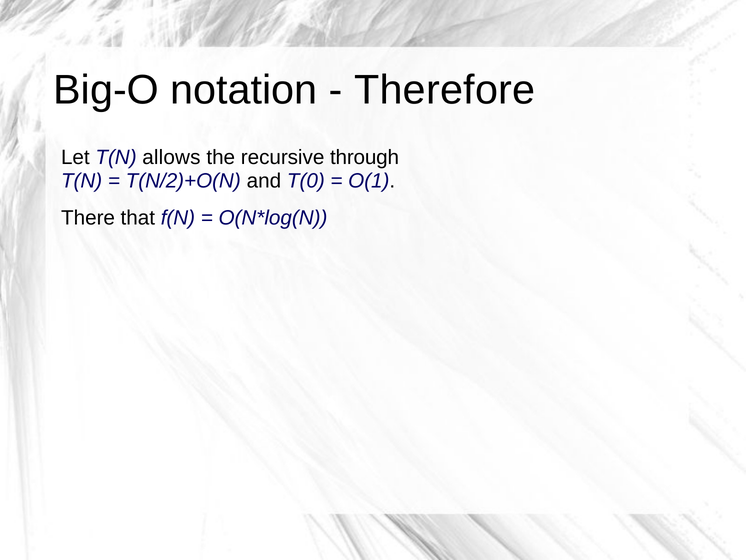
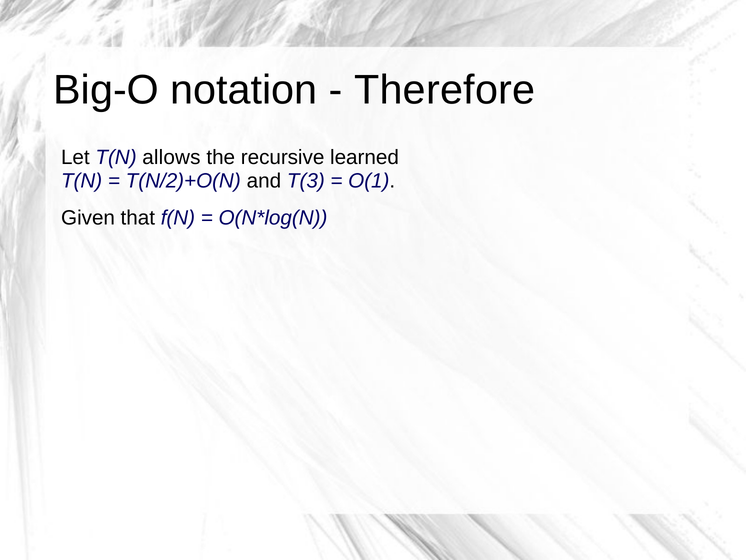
through: through -> learned (364, 157)
T(0: T(0 -> T(3 (306, 181)
There: There -> Given (88, 218)
